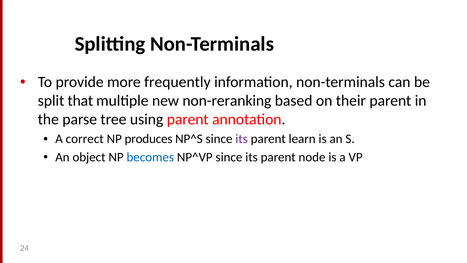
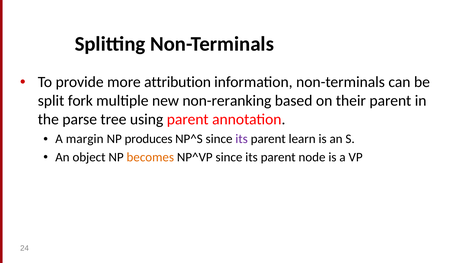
frequently: frequently -> attribution (178, 82)
that: that -> fork (80, 101)
correct: correct -> margin (85, 139)
becomes colour: blue -> orange (150, 157)
